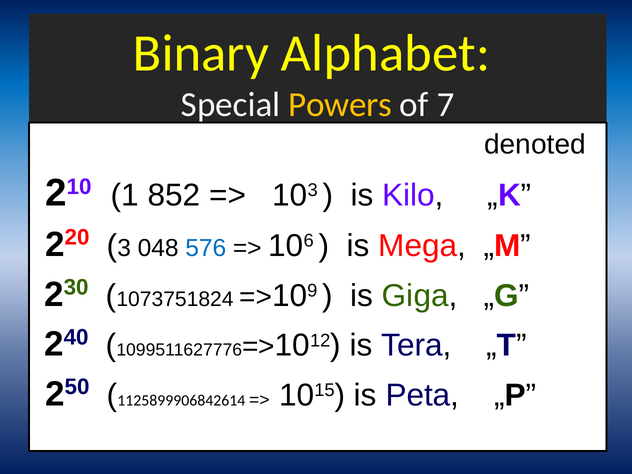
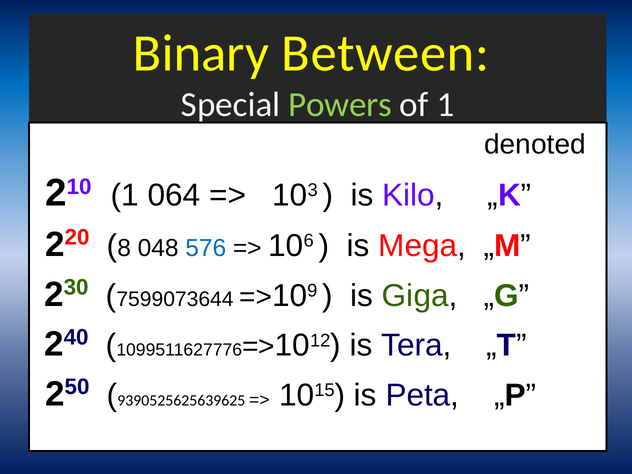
Alphabet: Alphabet -> Between (385, 53)
Powers colour: yellow -> light green (340, 105)
of 7: 7 -> 1 (445, 105)
852: 852 -> 064 (174, 195)
3: 3 -> 8 (124, 248)
1073751824: 1073751824 -> 7599073644 (175, 299)
1125899906842614: 1125899906842614 -> 9390525625639625 (181, 401)
